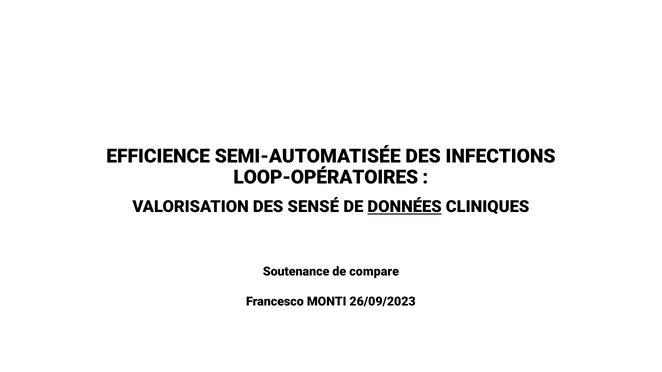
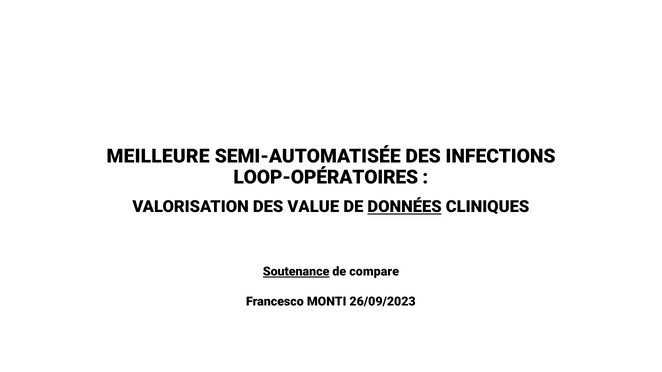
EFFICIENCE: EFFICIENCE -> MEILLEURE (158, 157)
SENSÉ: SENSÉ -> VALUE (313, 207)
Soutenance underline: none -> present (296, 272)
